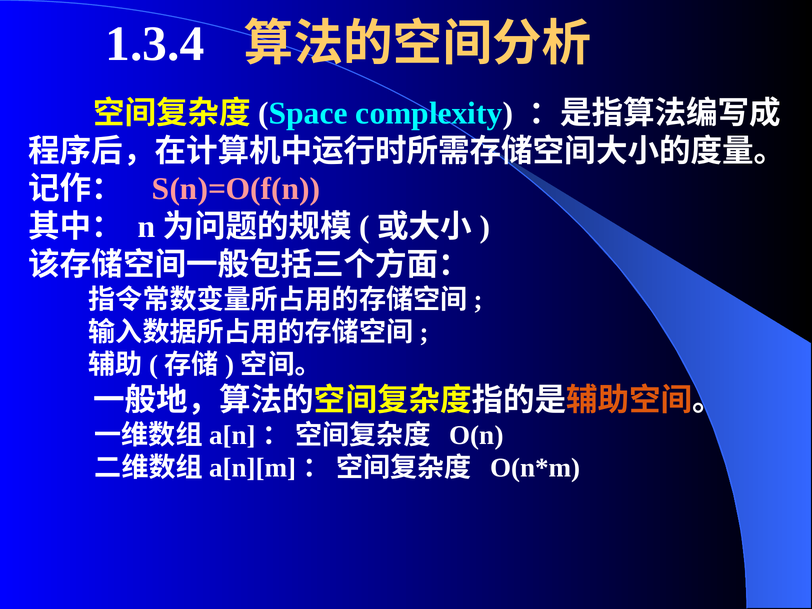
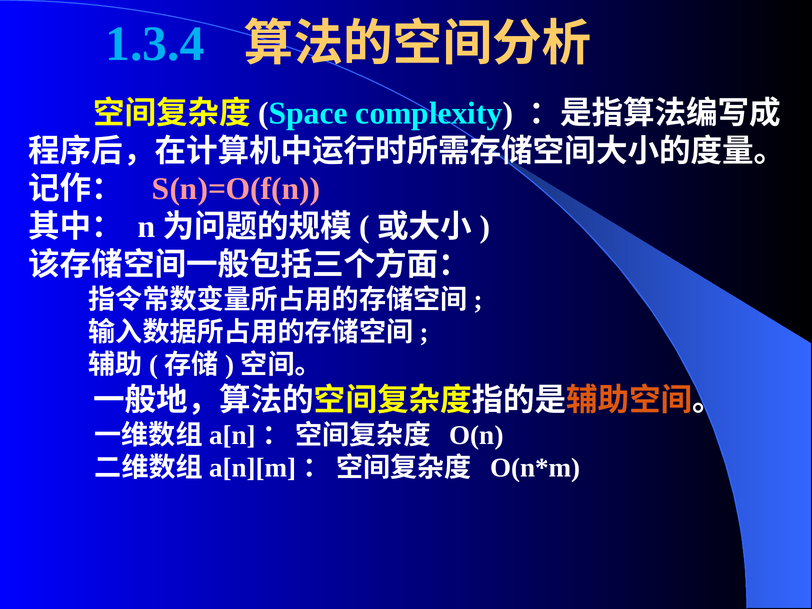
1.3.4 colour: white -> light blue (155, 44)
